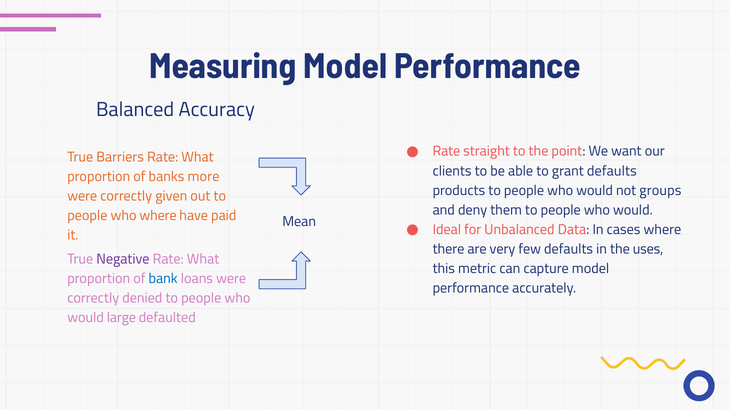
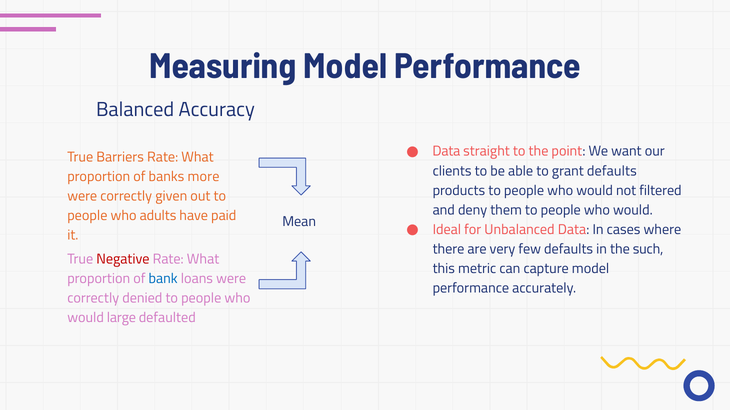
Rate: Rate -> Data (446, 152)
groups: groups -> filtered (660, 191)
who where: where -> adults (158, 216)
uses: uses -> such (648, 249)
Negative colour: purple -> red (123, 259)
